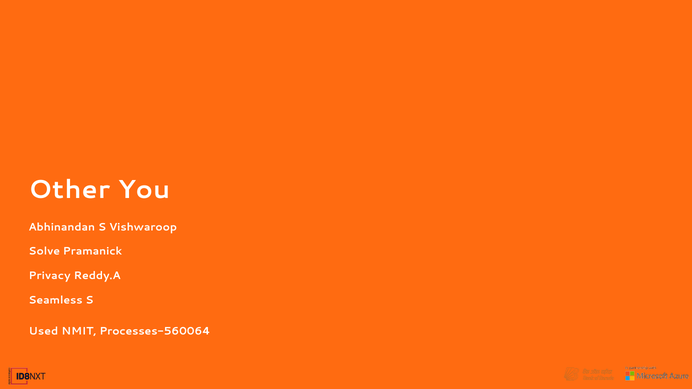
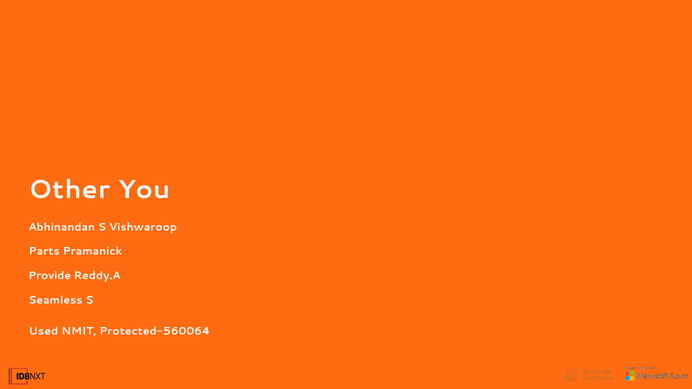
Solve: Solve -> Parts (44, 252)
Privacy: Privacy -> Provide (50, 276)
Processes-560064: Processes-560064 -> Protected-560064 (155, 332)
